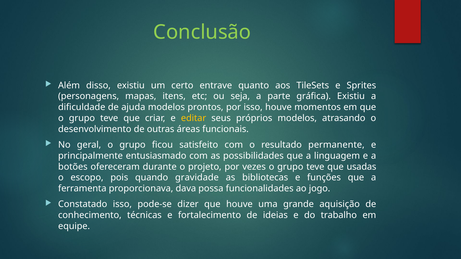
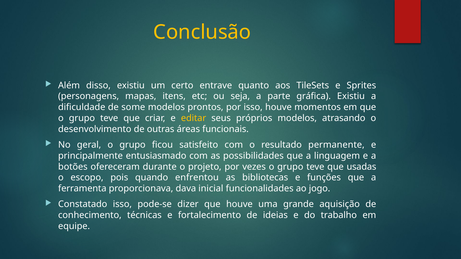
Conclusão colour: light green -> yellow (202, 32)
ajuda: ajuda -> some (133, 107)
gravidade: gravidade -> enfrentou (197, 178)
possa: possa -> inicial (211, 189)
